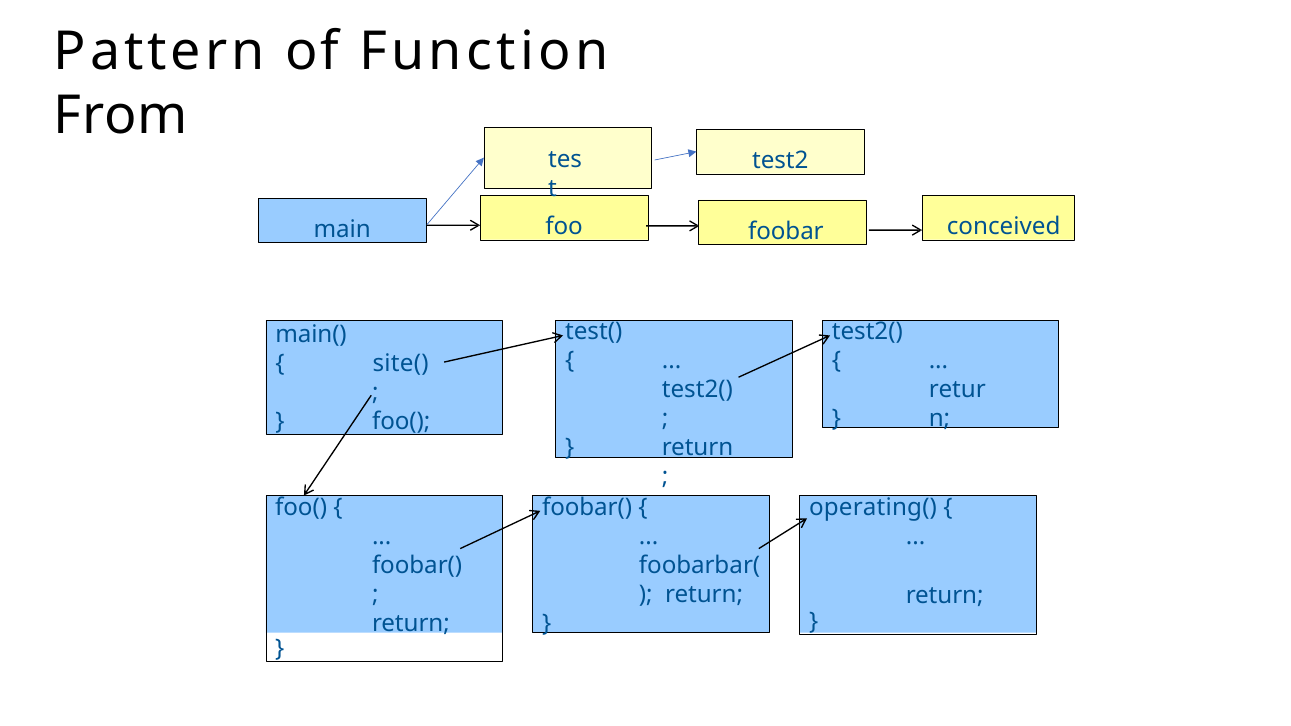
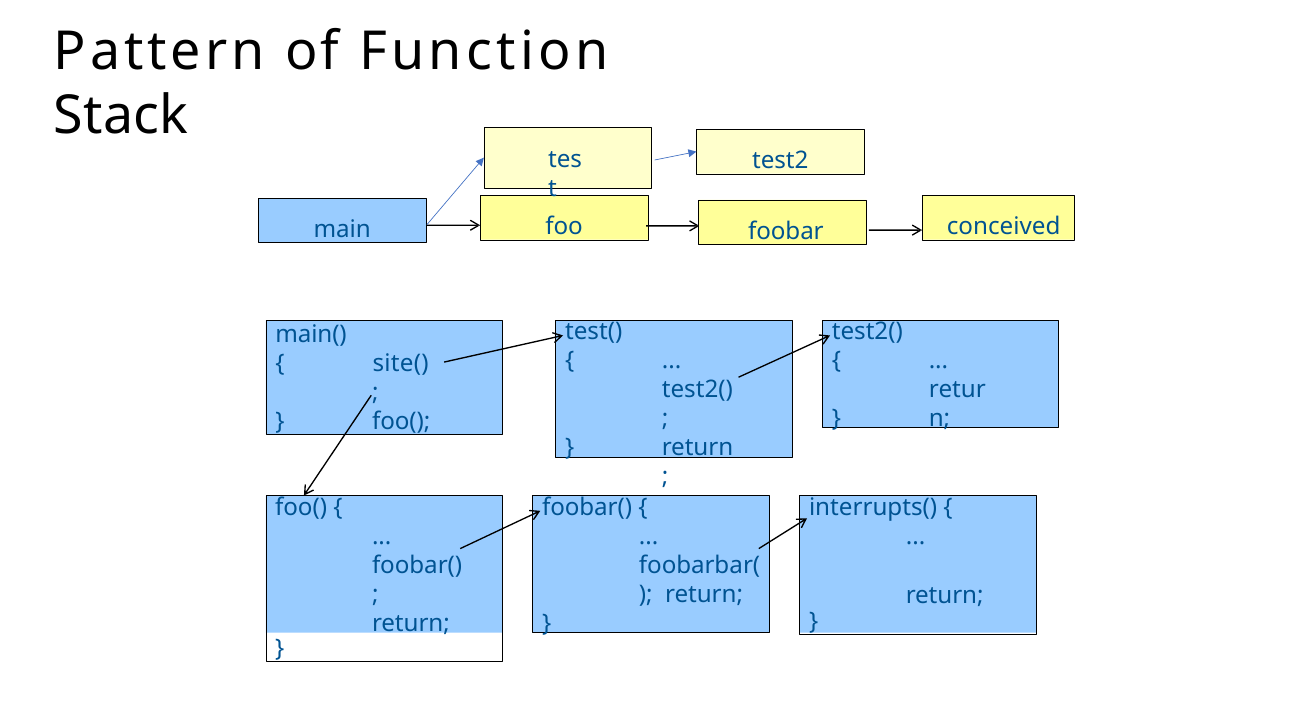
From: From -> Stack (121, 116)
operating(: operating( -> interrupts( (873, 507)
